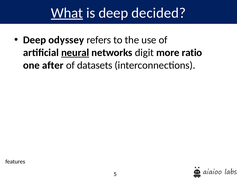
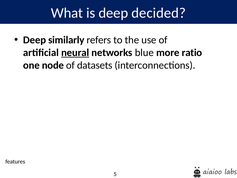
What underline: present -> none (67, 13)
odyssey: odyssey -> similarly (66, 40)
digit: digit -> blue (144, 53)
after: after -> node (53, 65)
